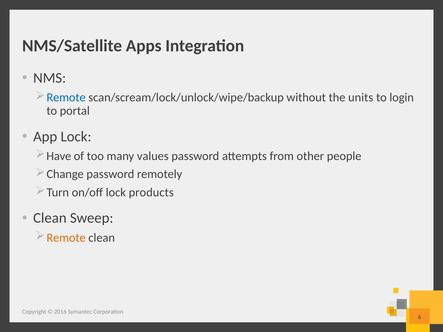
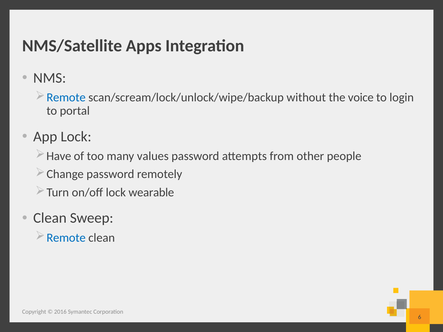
units: units -> voice (361, 98)
products: products -> wearable (151, 193)
Remote colour: orange -> blue (66, 238)
